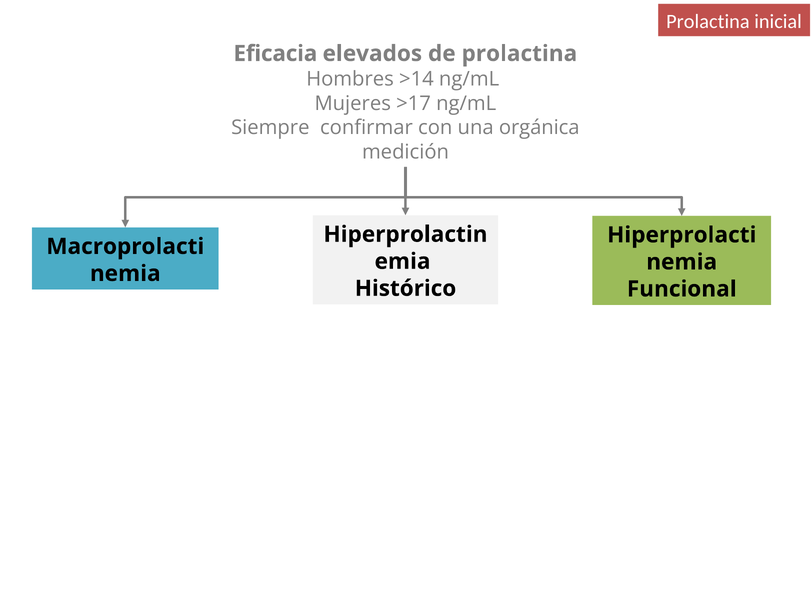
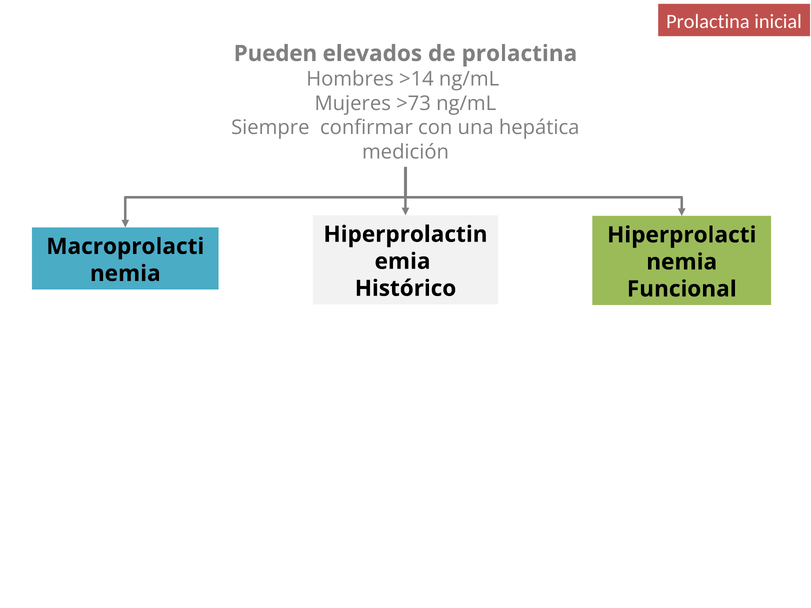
Eficacia: Eficacia -> Pueden (275, 54)
>17: >17 -> >73 (414, 103)
orgánica: orgánica -> hepática (539, 128)
